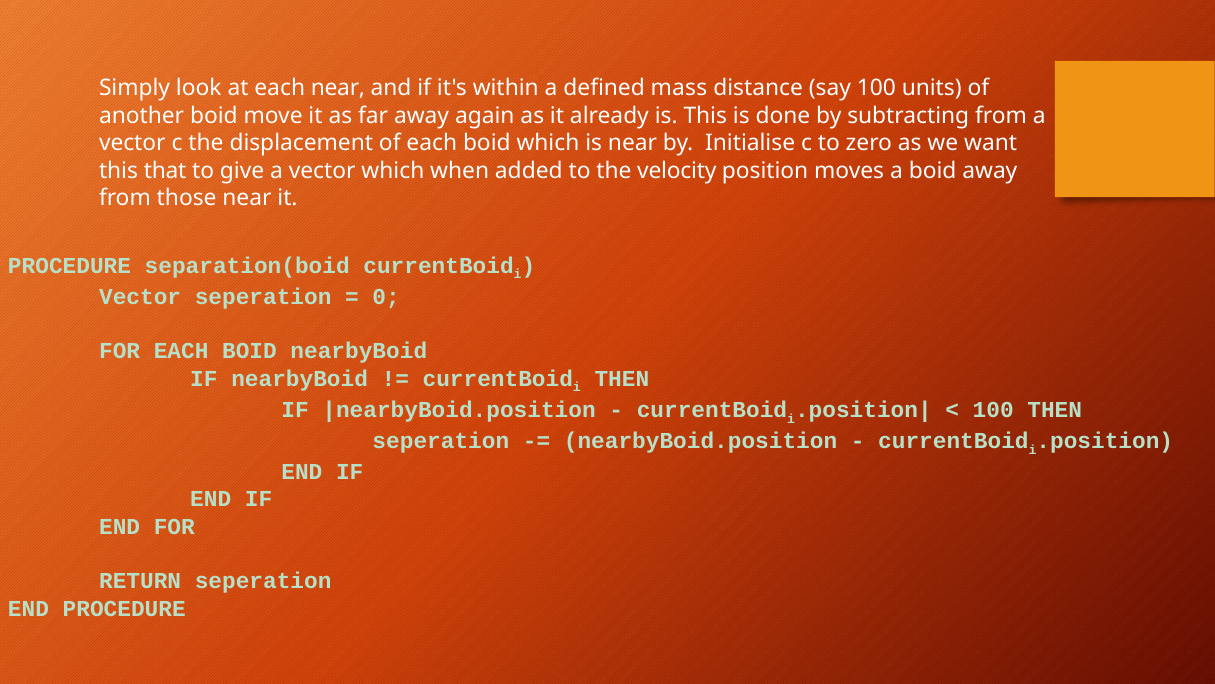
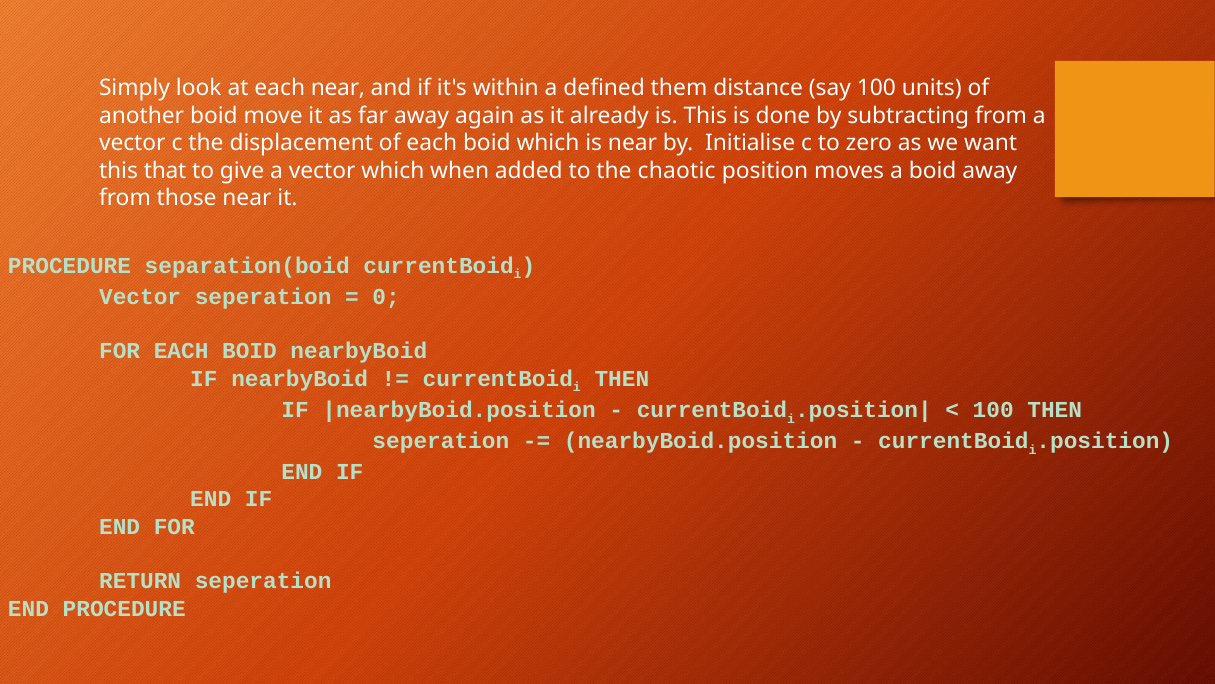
mass: mass -> them (679, 88)
velocity: velocity -> chaotic (677, 170)
